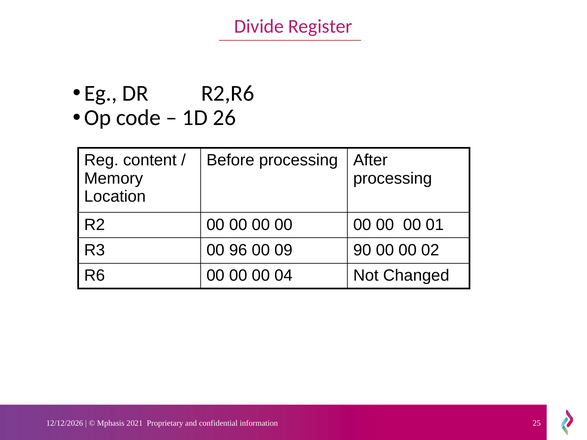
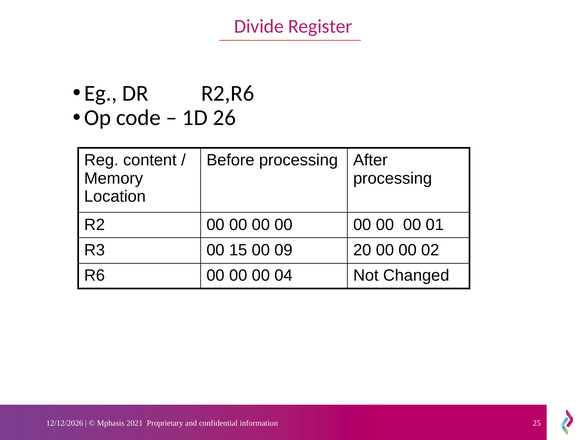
96: 96 -> 15 (238, 250)
90: 90 -> 20 (362, 250)
